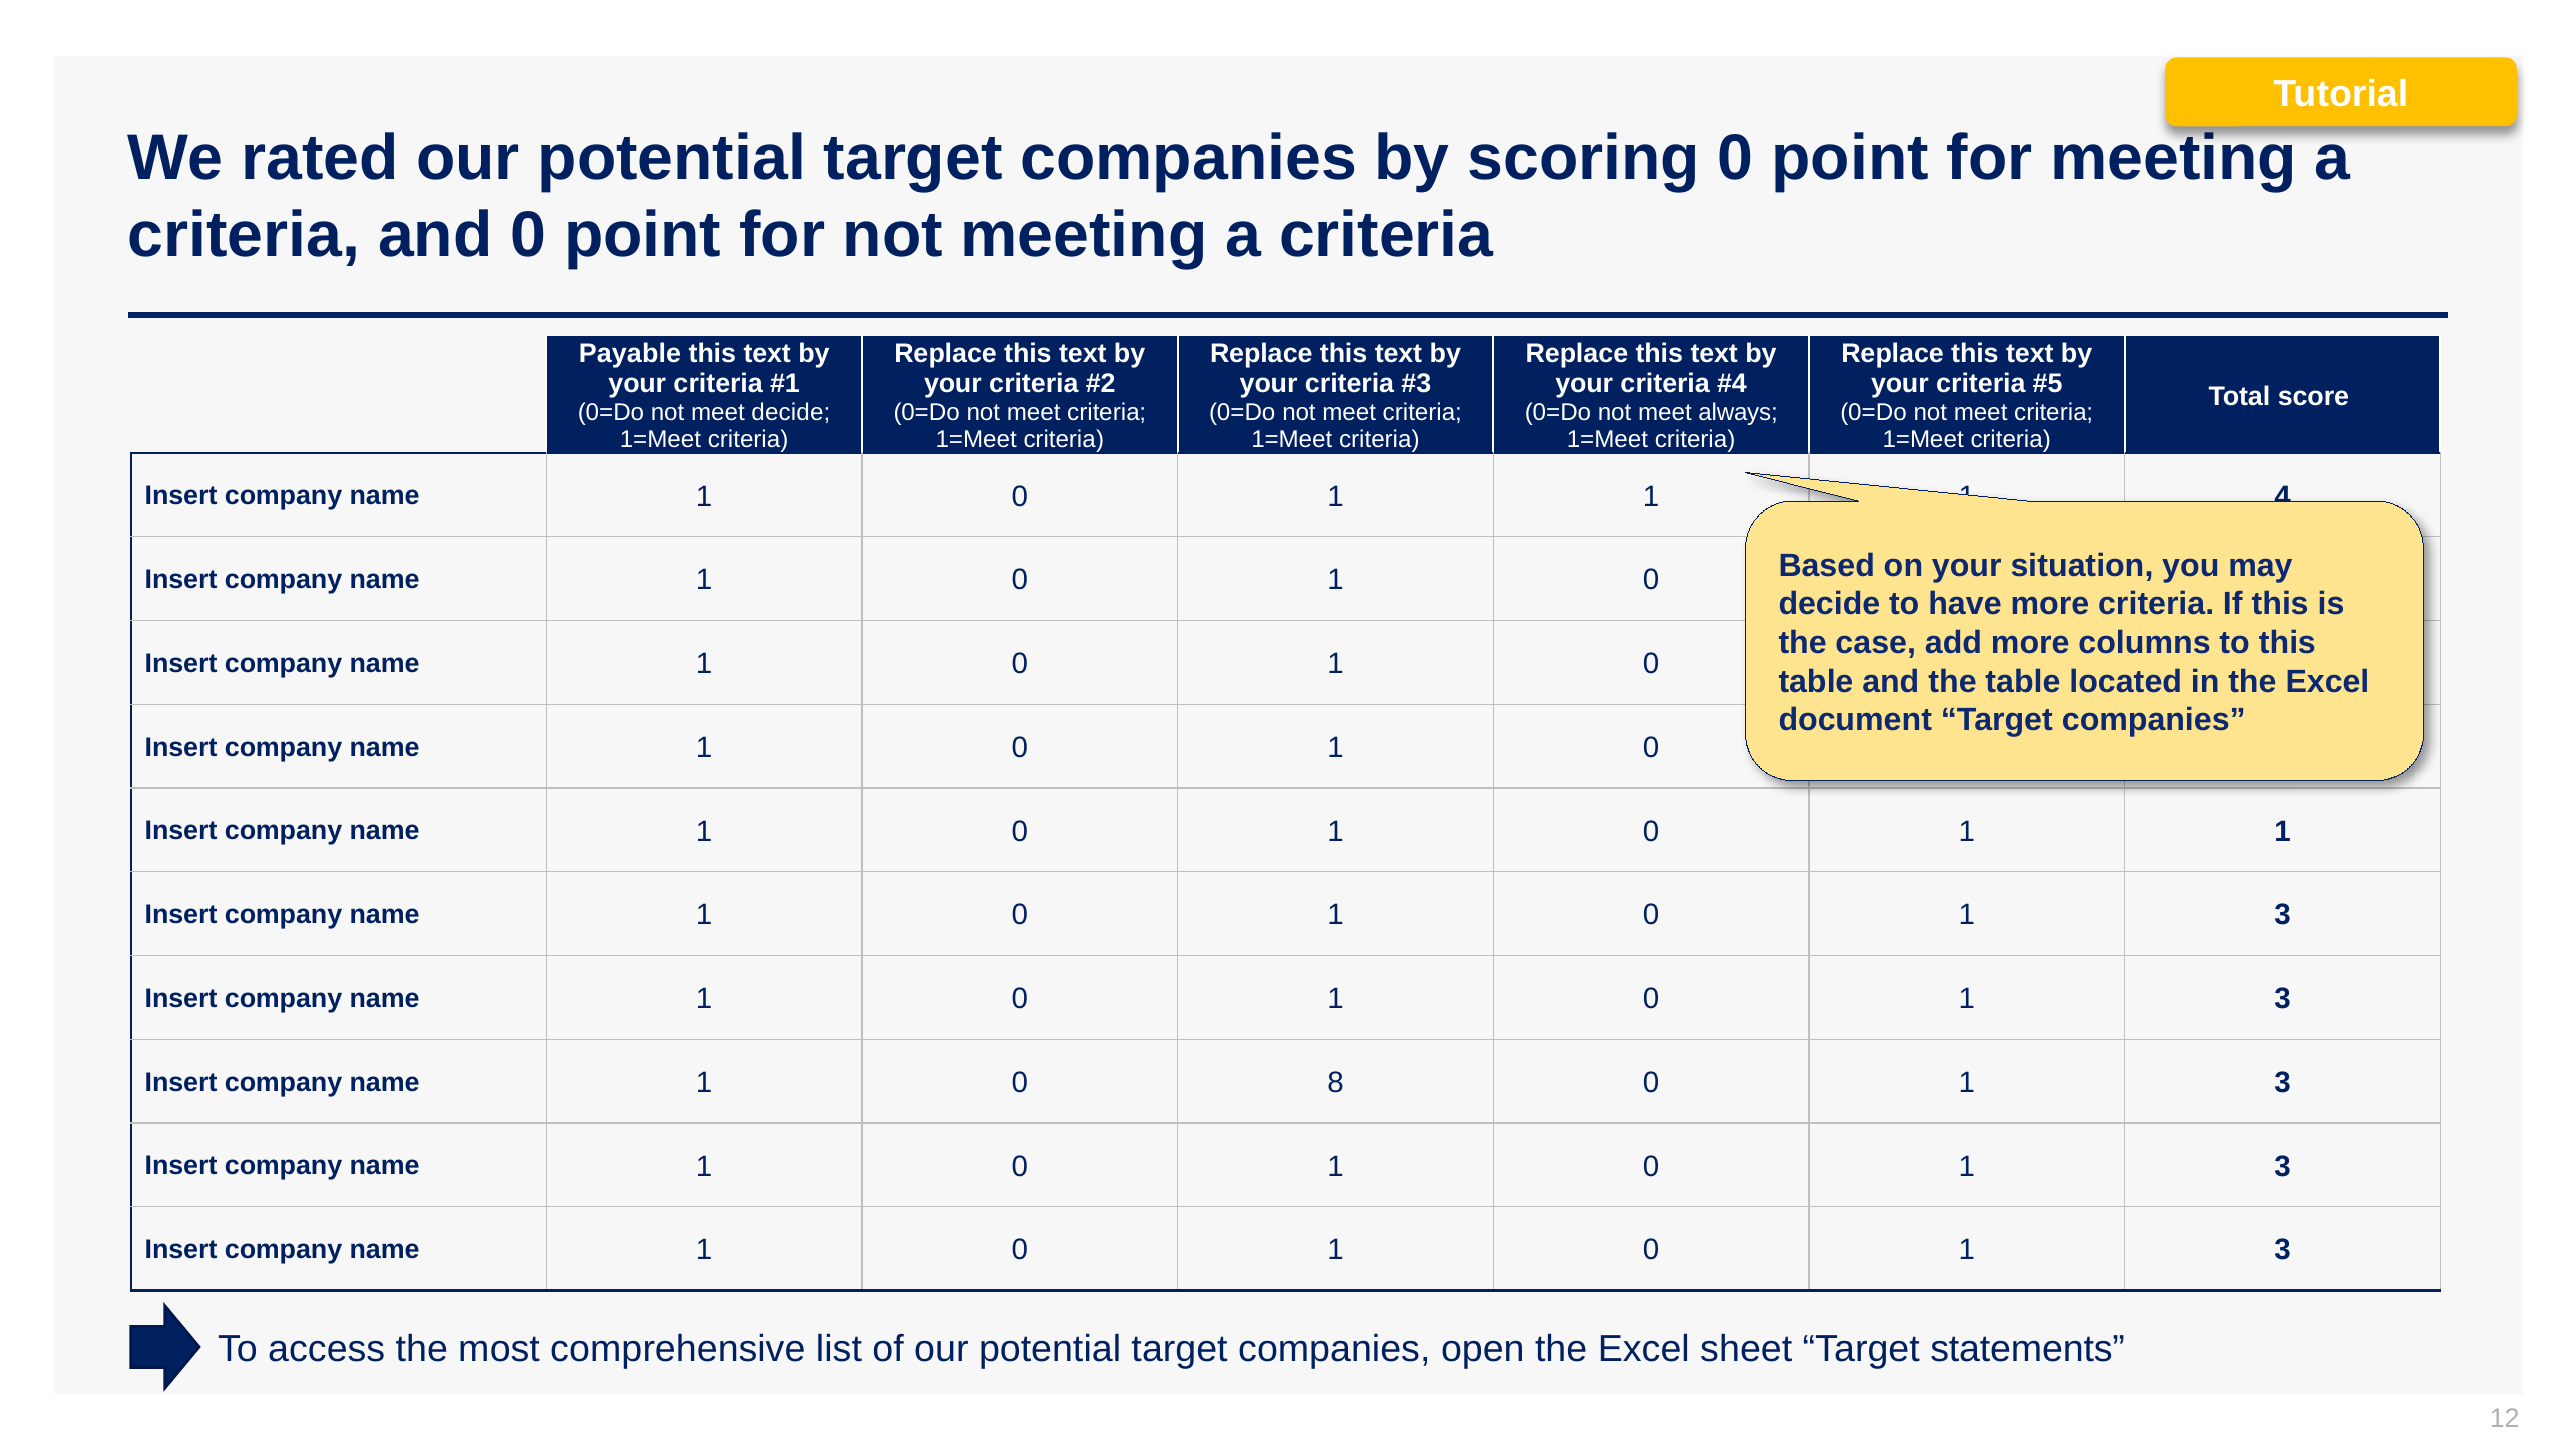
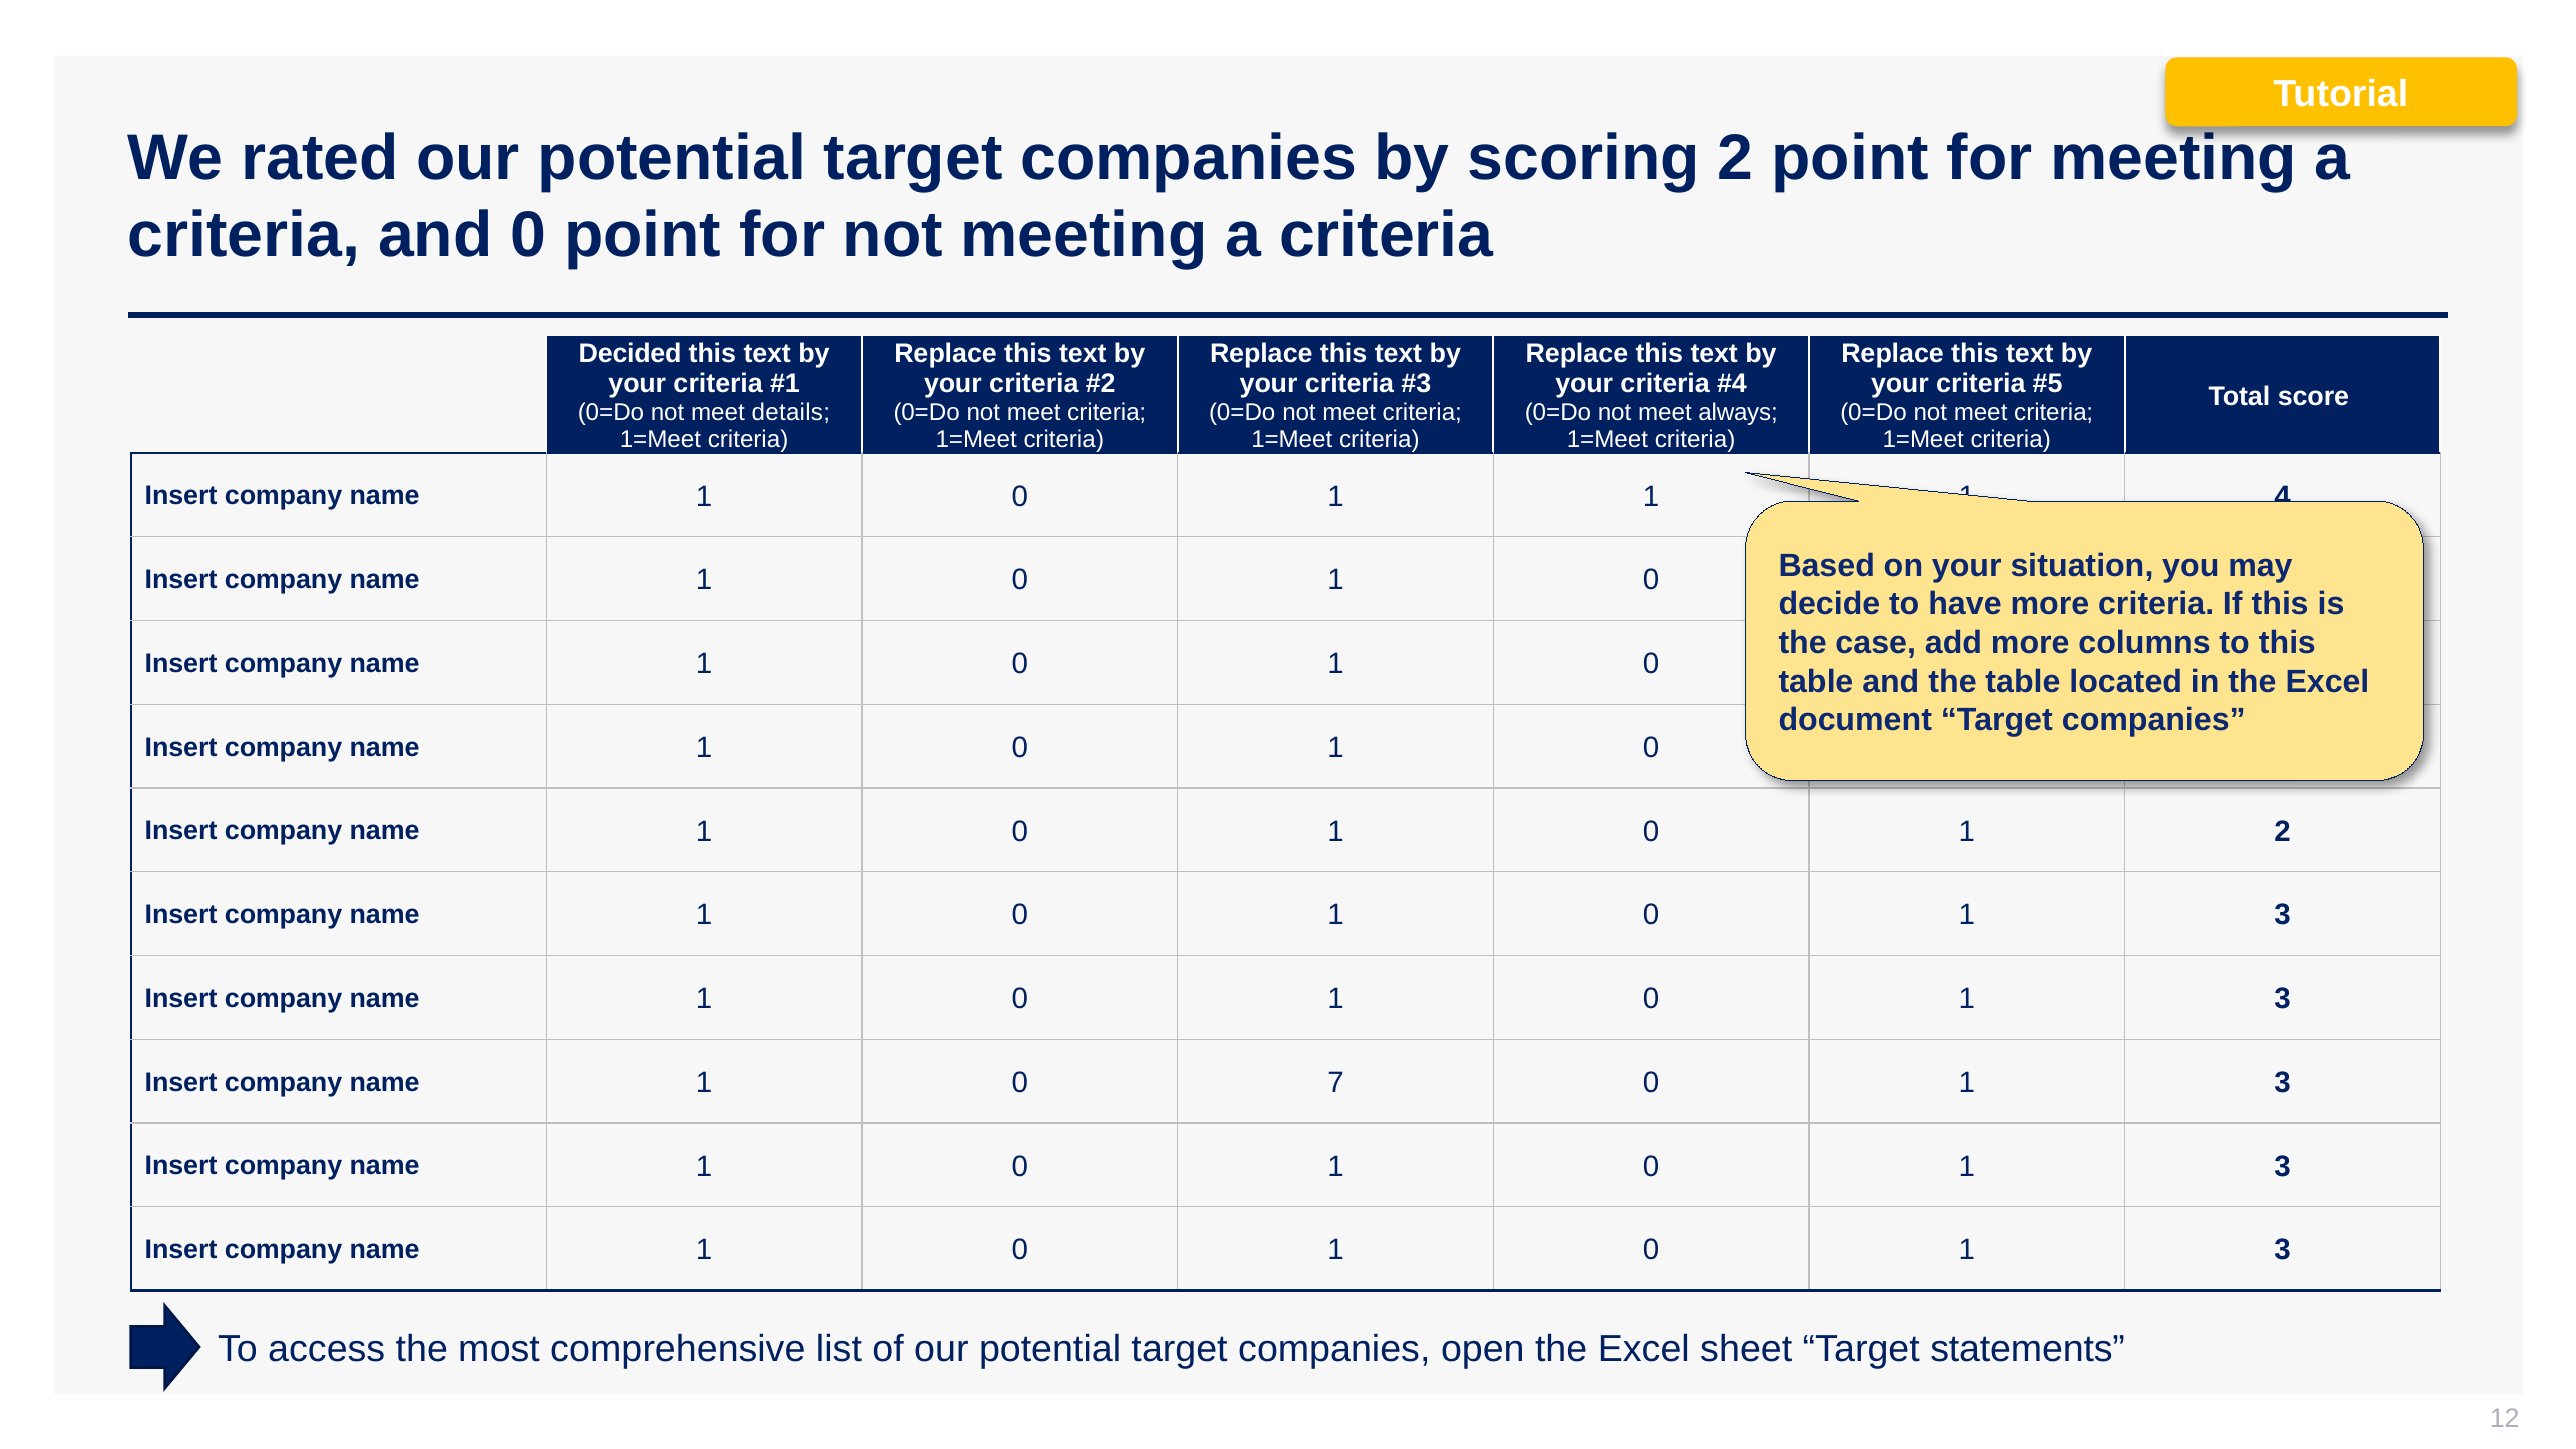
scoring 0: 0 -> 2 (1736, 158)
Payable: Payable -> Decided (630, 354)
meet decide: decide -> details (791, 413)
1: 1 -> 2 (2282, 831)
8: 8 -> 7 (1335, 1083)
